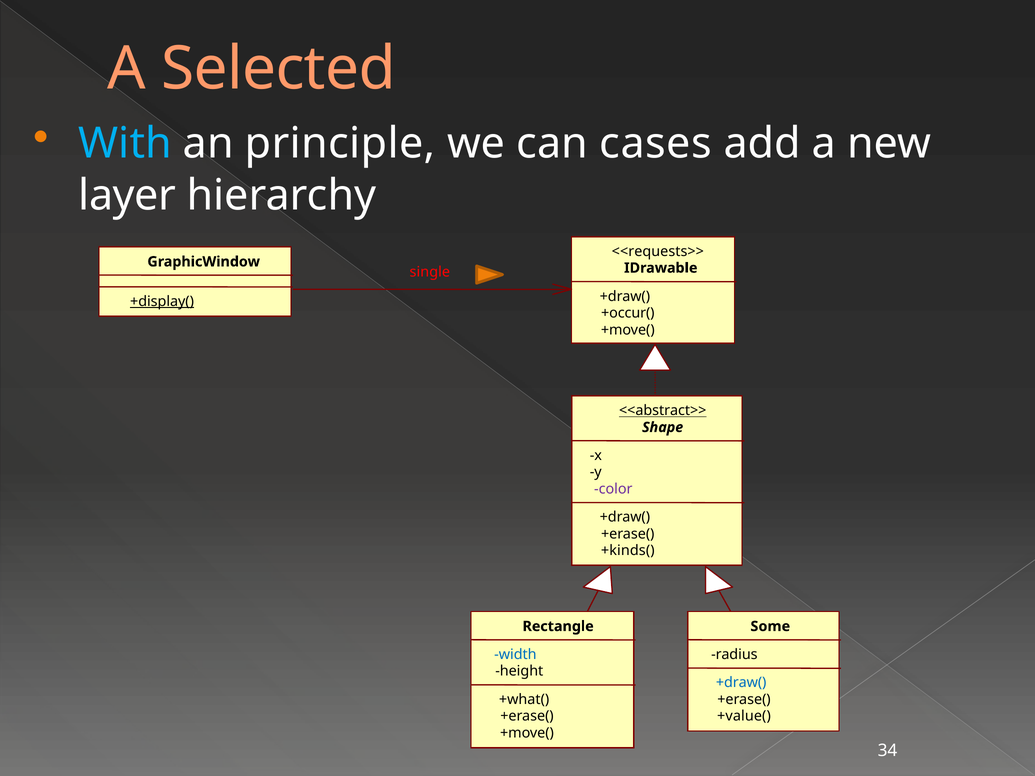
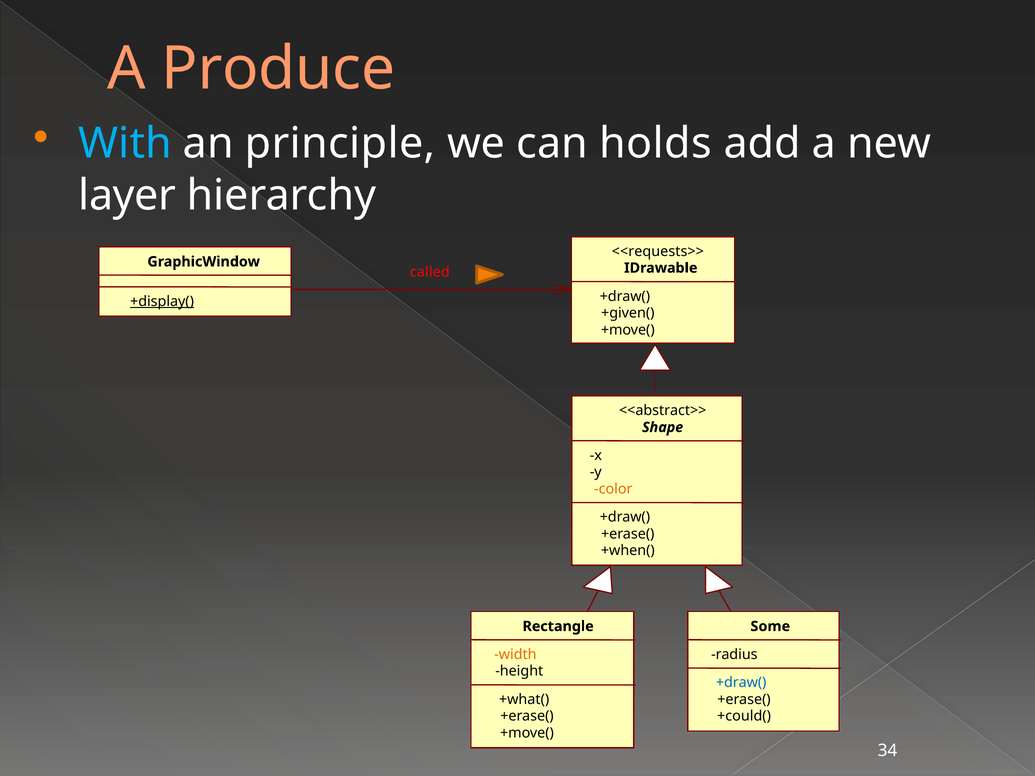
Selected: Selected -> Produce (278, 69)
cases: cases -> holds (656, 144)
single: single -> called (430, 272)
+occur(: +occur( -> +given( (628, 313)
<<abstract>> underline: present -> none (663, 411)
color colour: purple -> orange (613, 489)
+kinds(: +kinds( -> +when( (628, 551)
width colour: blue -> orange (515, 655)
+value(: +value( -> +could( (744, 716)
